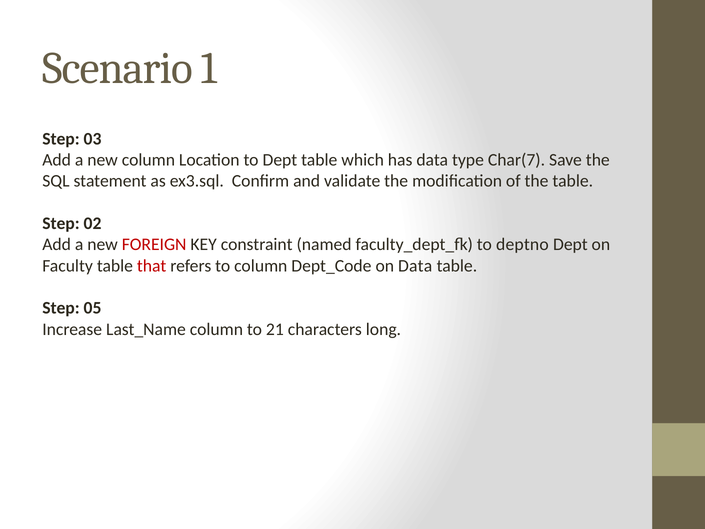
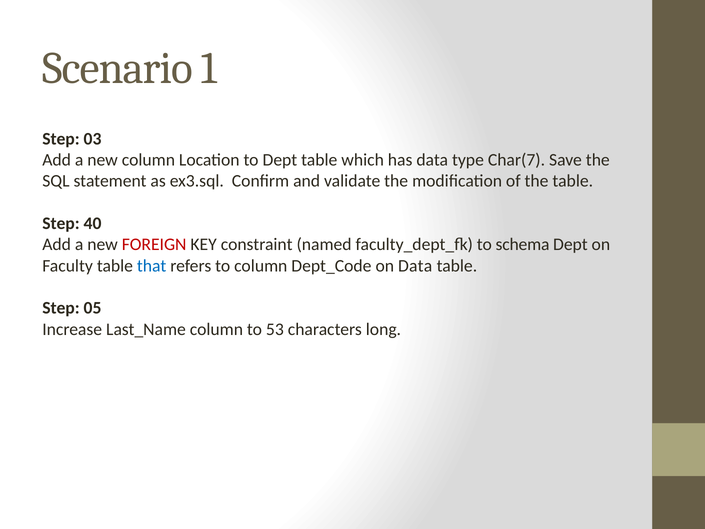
02: 02 -> 40 (93, 223)
deptno: deptno -> schema (523, 244)
that colour: red -> blue (152, 266)
21: 21 -> 53 (275, 329)
